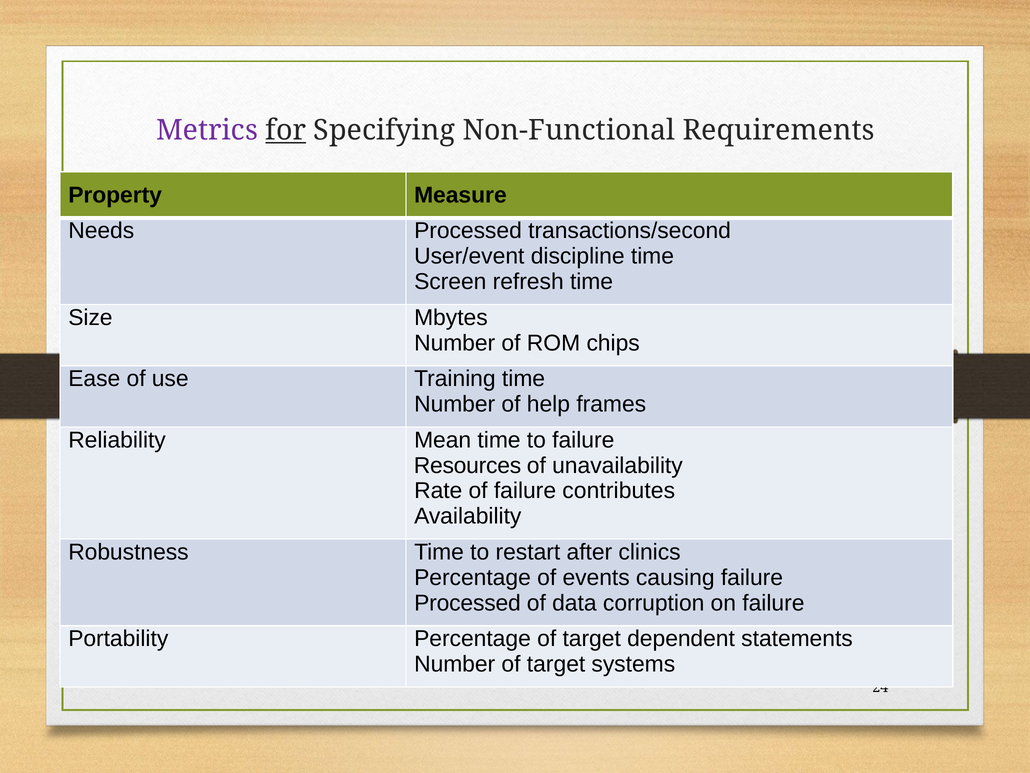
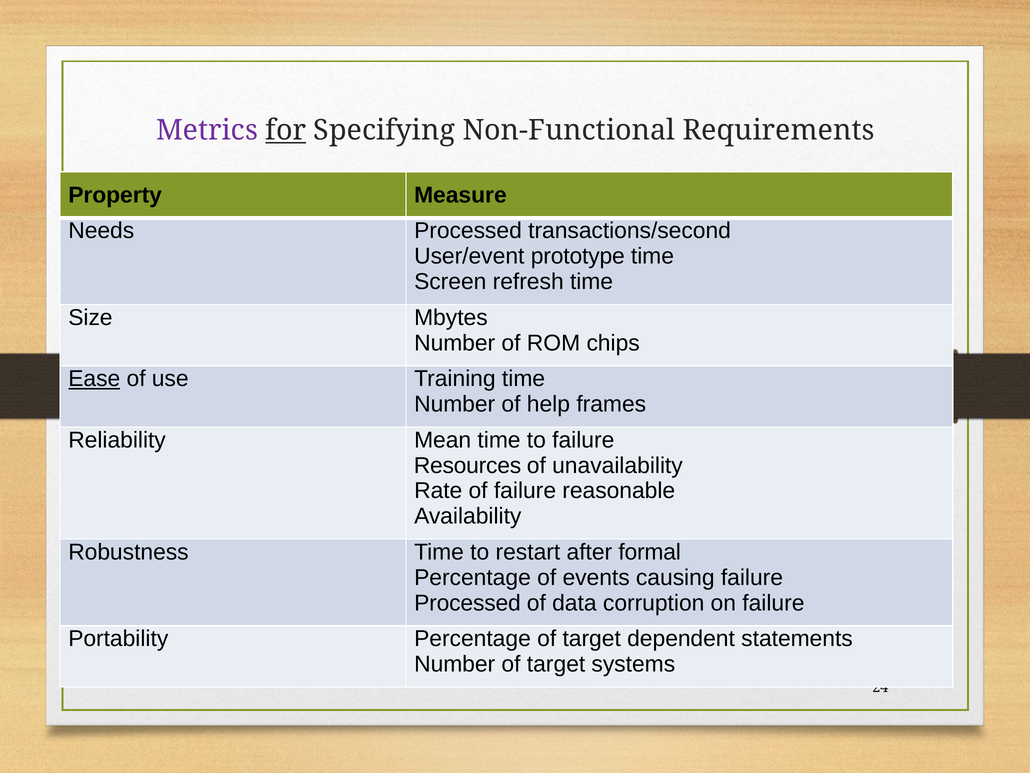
discipline: discipline -> prototype (578, 256)
Ease underline: none -> present (94, 379)
contributes: contributes -> reasonable (619, 491)
clinics: clinics -> formal (650, 552)
